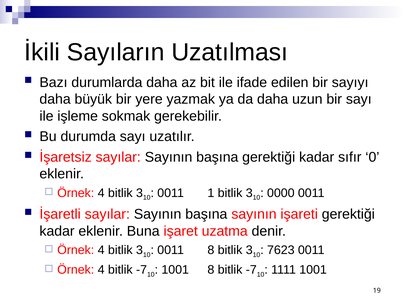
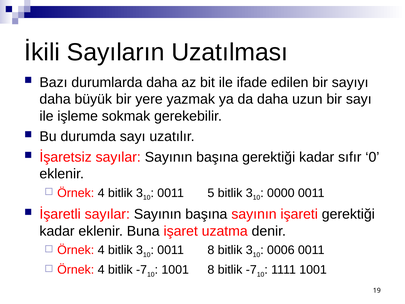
1: 1 -> 5 (211, 193)
7623: 7623 -> 0006 (281, 250)
